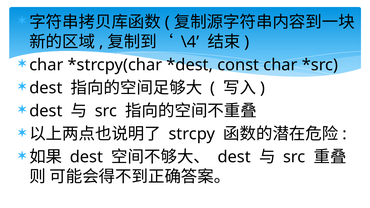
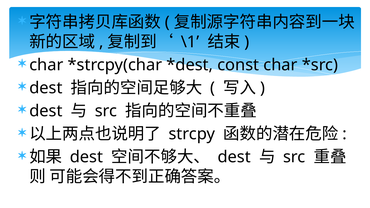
\4: \4 -> \1 (190, 42)
